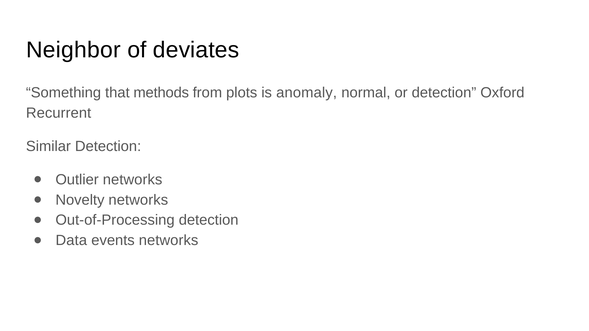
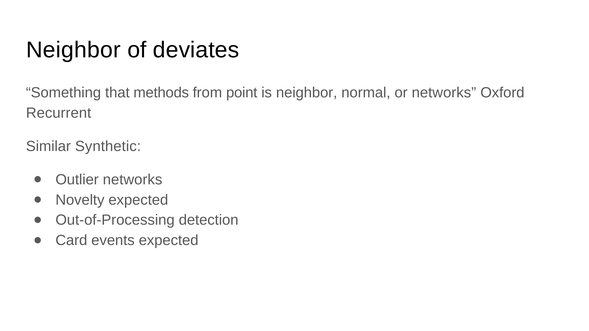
plots: plots -> point (242, 93)
is anomaly: anomaly -> neighbor (307, 93)
or detection: detection -> networks (444, 93)
Similar Detection: Detection -> Synthetic (108, 146)
Novelty networks: networks -> expected (138, 200)
Data: Data -> Card (71, 241)
events networks: networks -> expected (169, 241)
